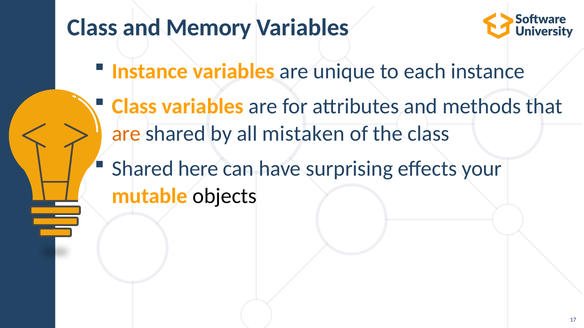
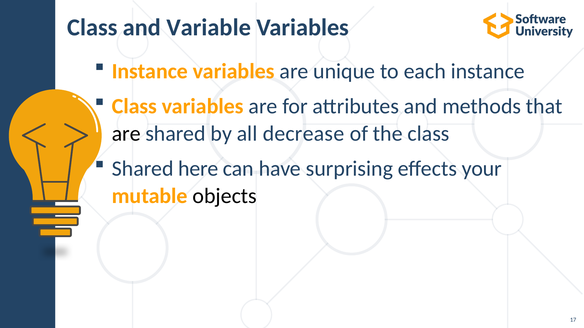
Memory: Memory -> Variable (209, 28)
are colour: orange -> black (126, 134)
mistaken: mistaken -> decrease (303, 134)
